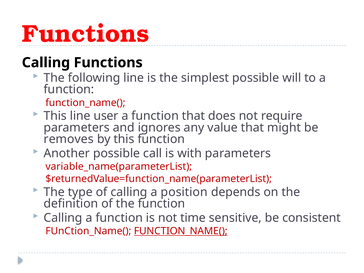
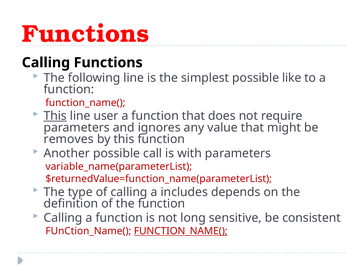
will: will -> like (292, 78)
This underline: none -> present (55, 116)
position: position -> includes (184, 192)
time: time -> long (193, 218)
